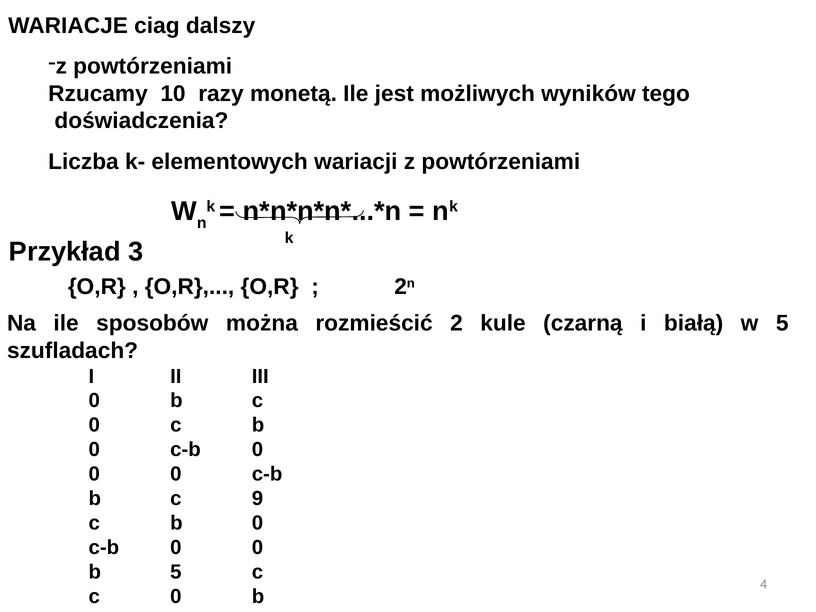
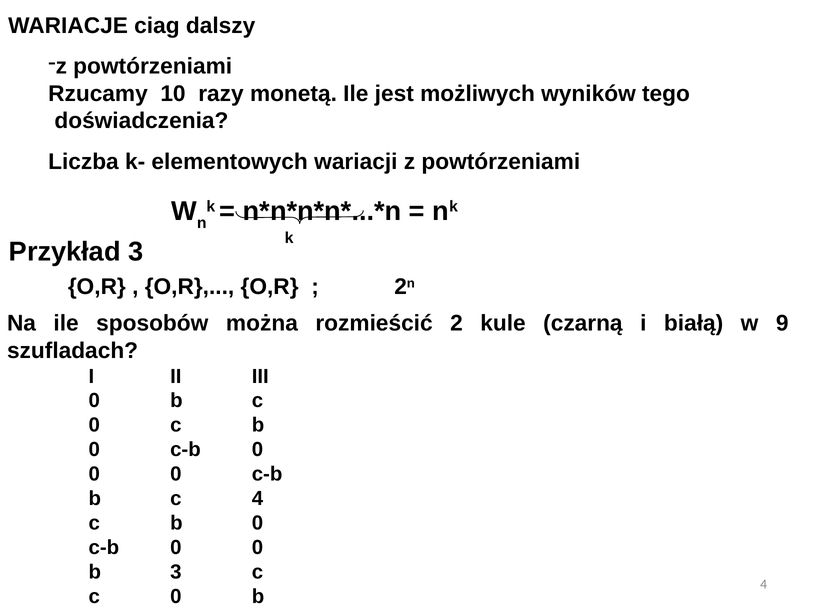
w 5: 5 -> 9 (782, 323)
c 9: 9 -> 4 (257, 499)
b 5: 5 -> 3 (176, 572)
